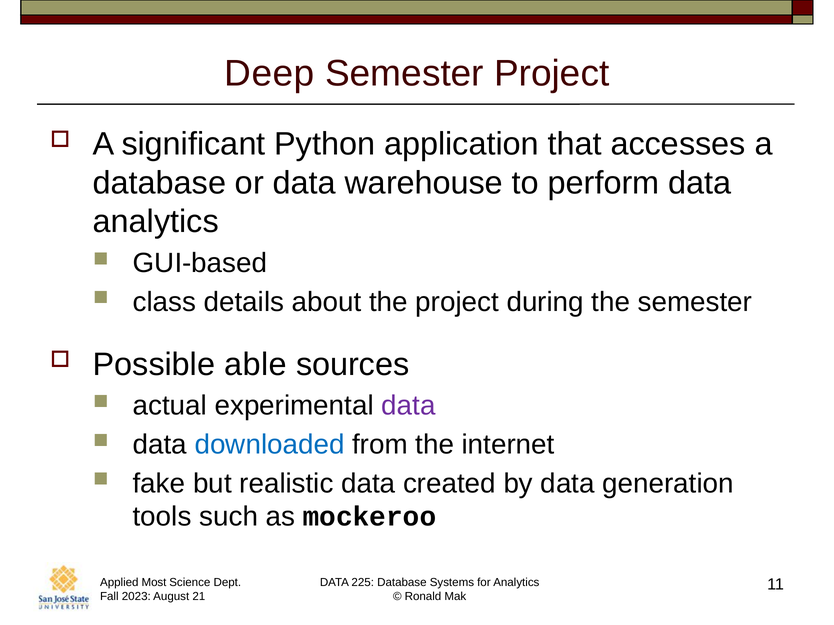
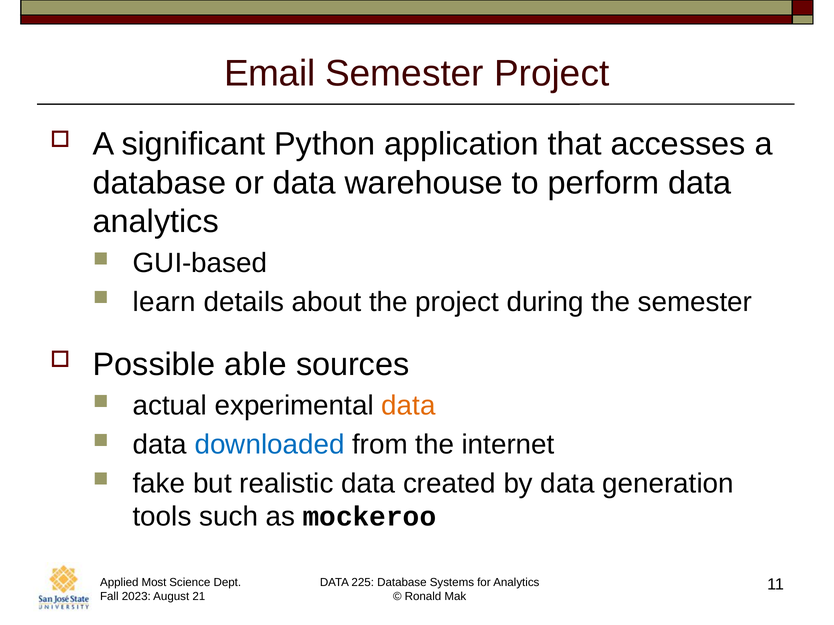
Deep: Deep -> Email (270, 73)
class: class -> learn (164, 302)
data colour: purple -> orange (408, 406)
